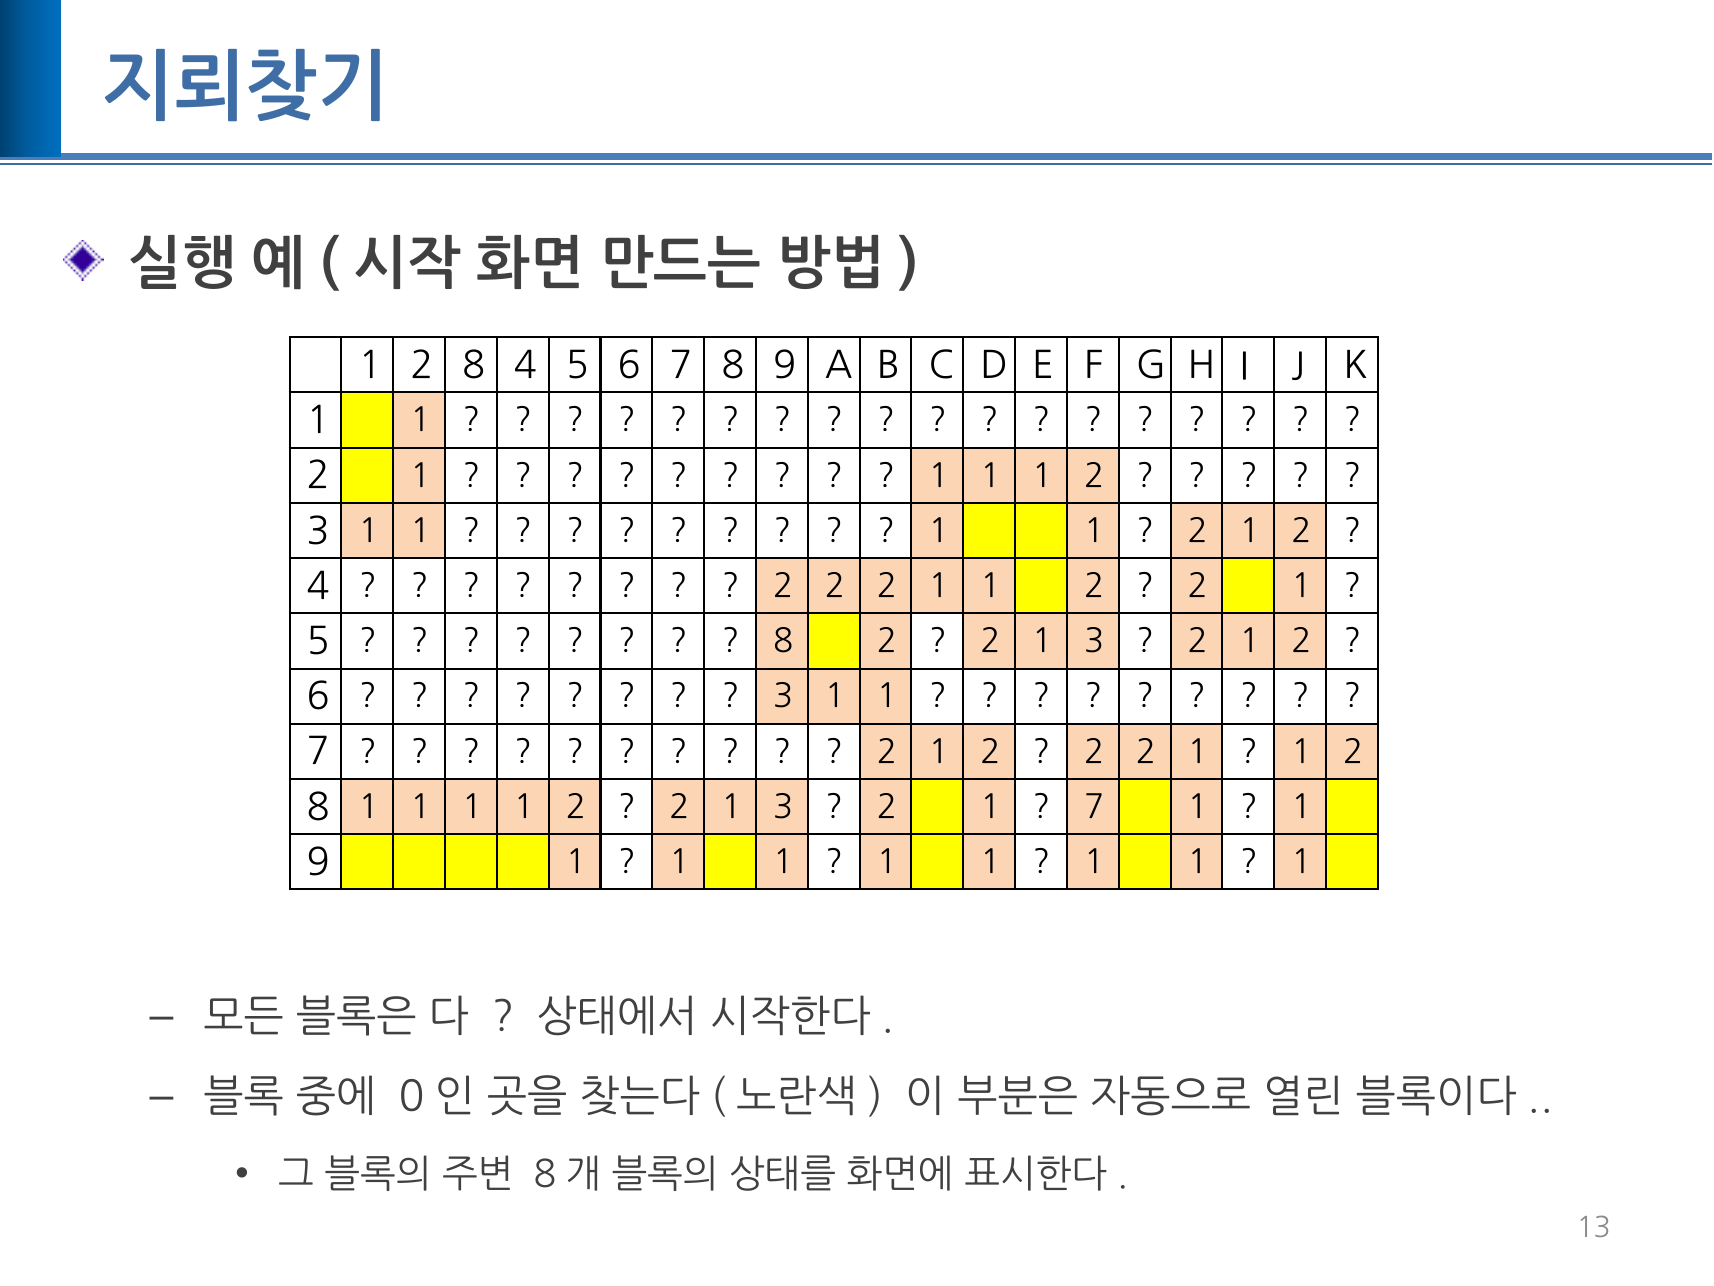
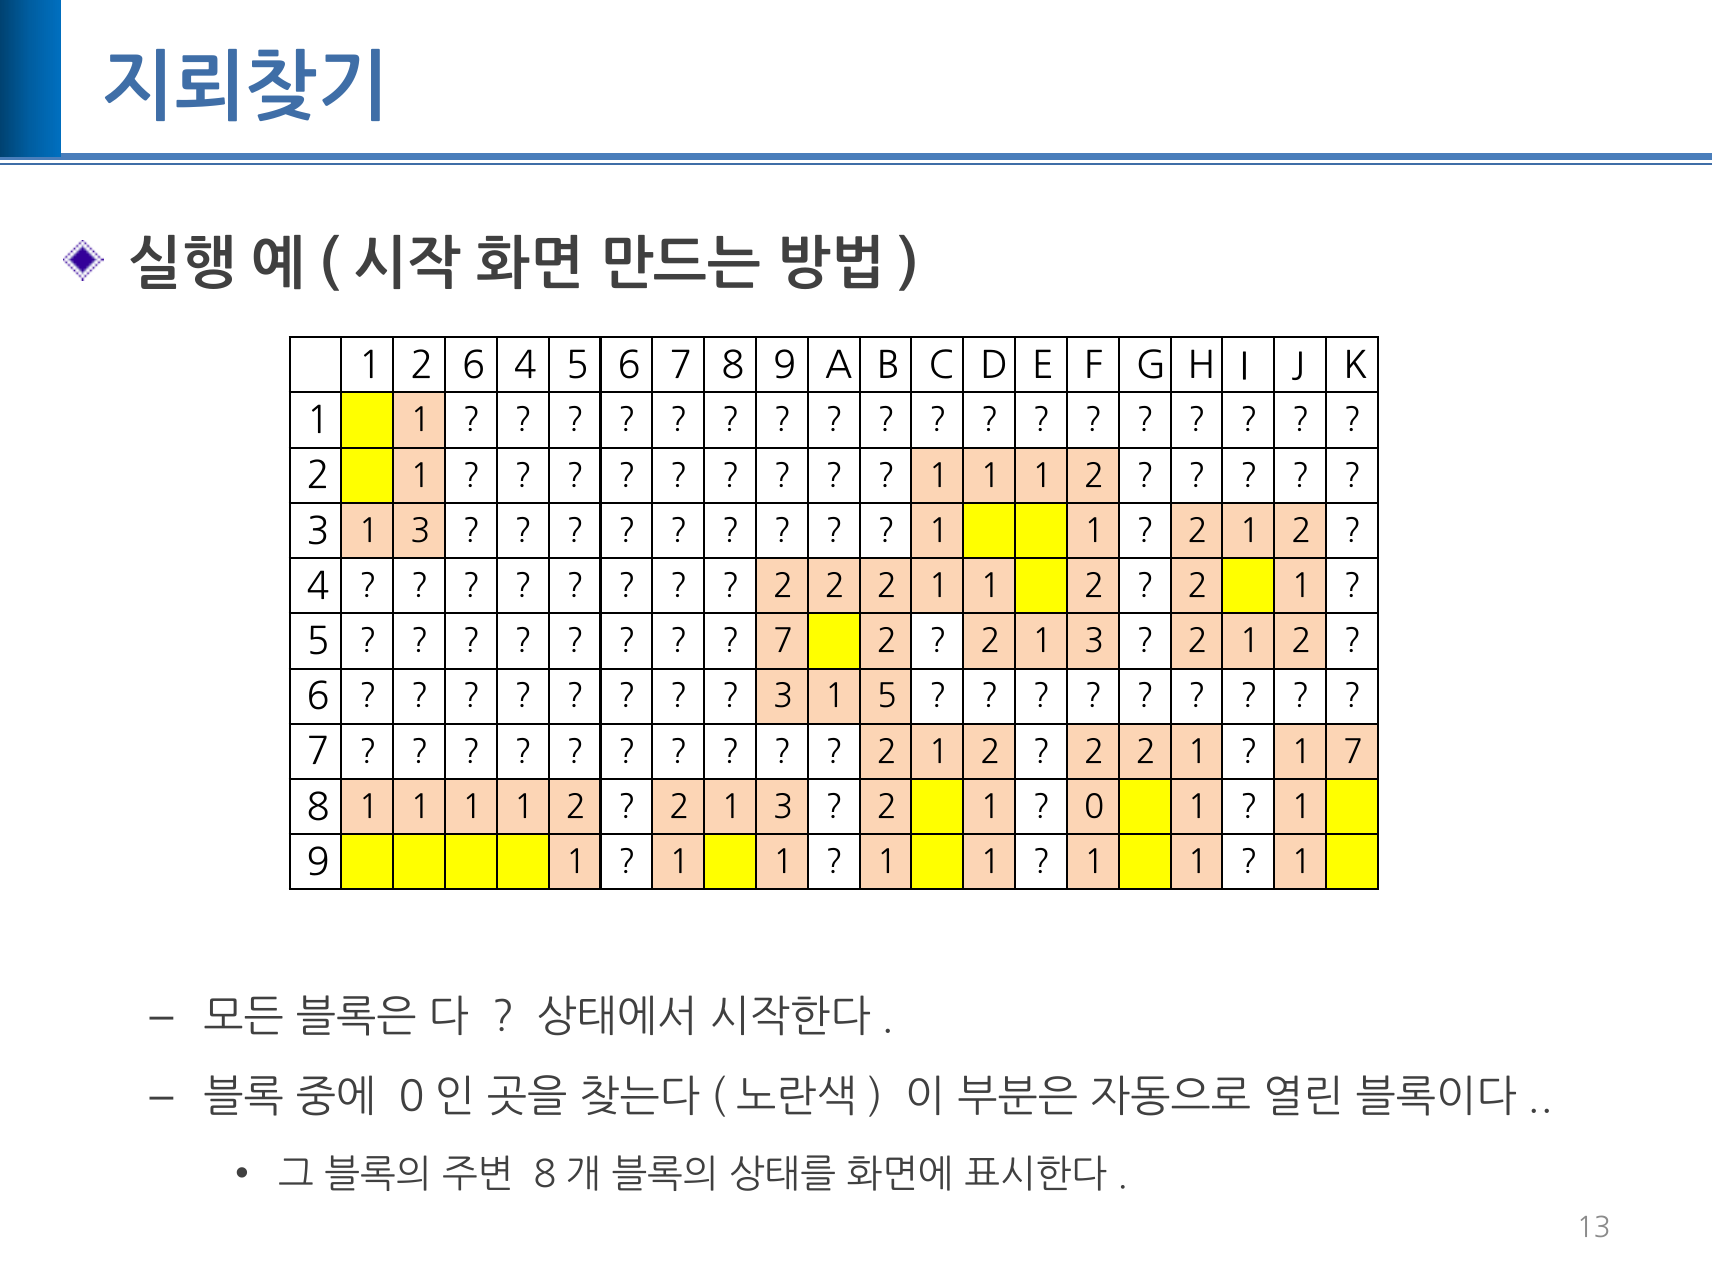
8: 8 -> 6 (474, 366)
1: 1 -> 3 (420, 531)
8: 8 -> 7 (783, 641)
1: 1 -> 5 (887, 697)
2: 2 -> 7 (1353, 752)
7: 7 -> 0 (1094, 807)
